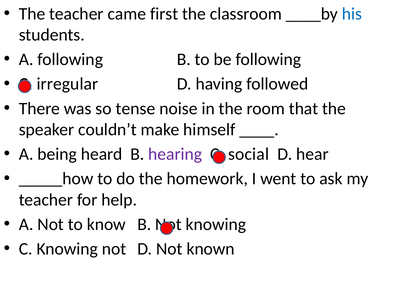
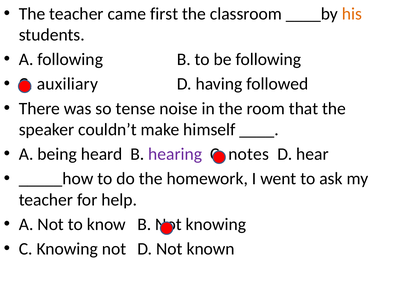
his colour: blue -> orange (352, 14)
irregular: irregular -> auxiliary (67, 84)
social: social -> notes (249, 154)
